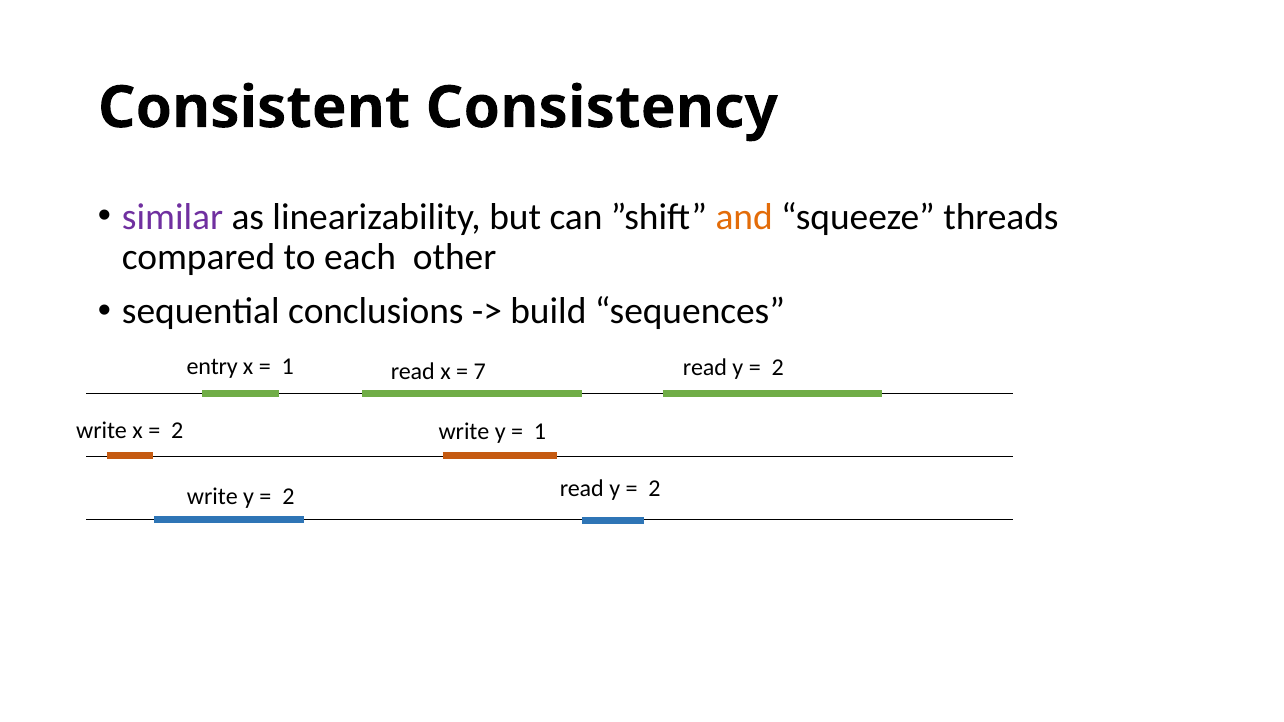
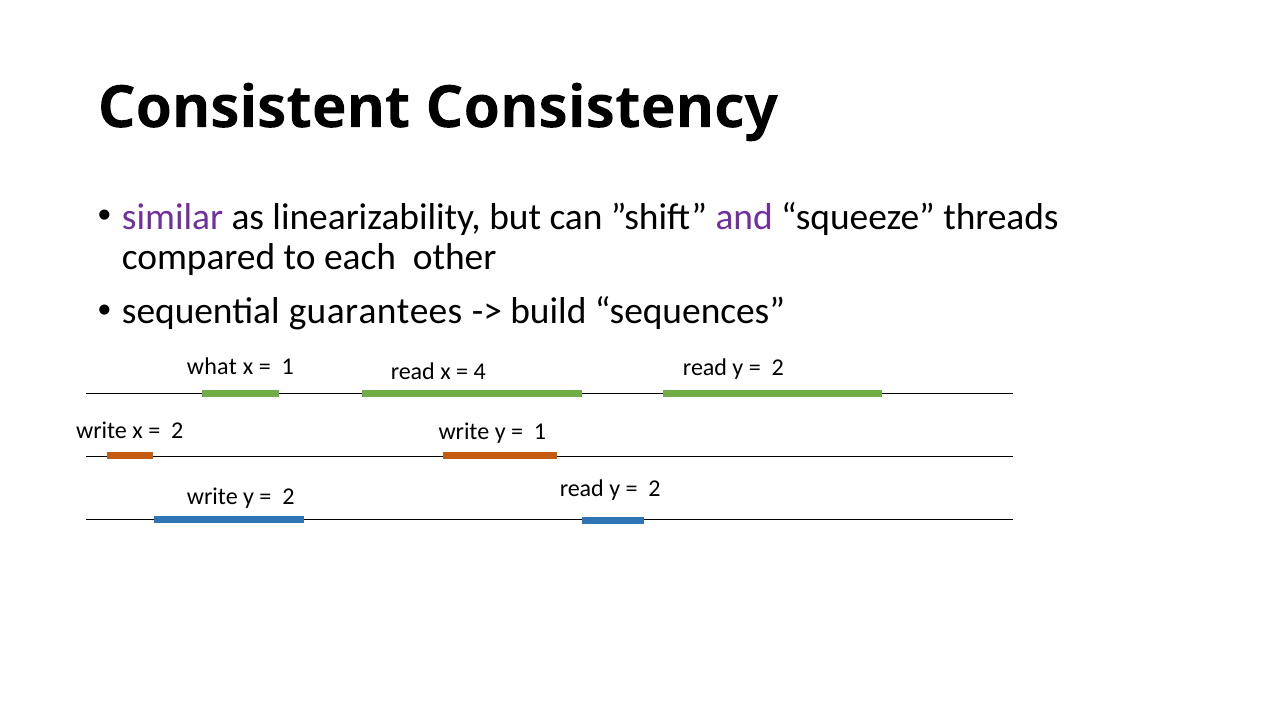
and colour: orange -> purple (744, 217)
conclusions: conclusions -> guarantees (376, 311)
entry: entry -> what (212, 367)
7: 7 -> 4 (480, 372)
